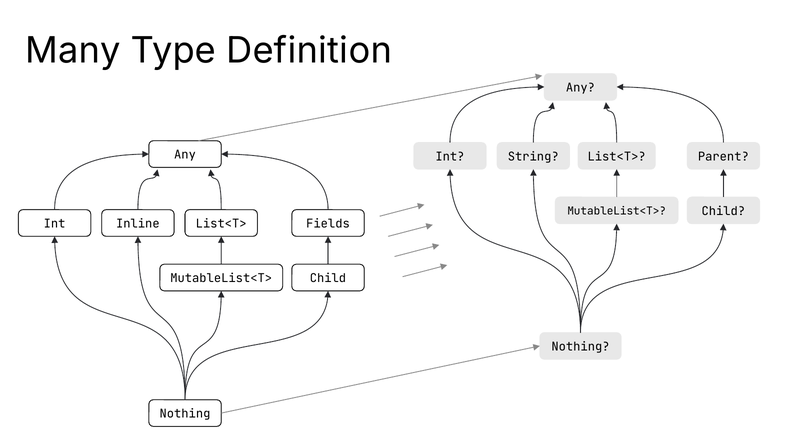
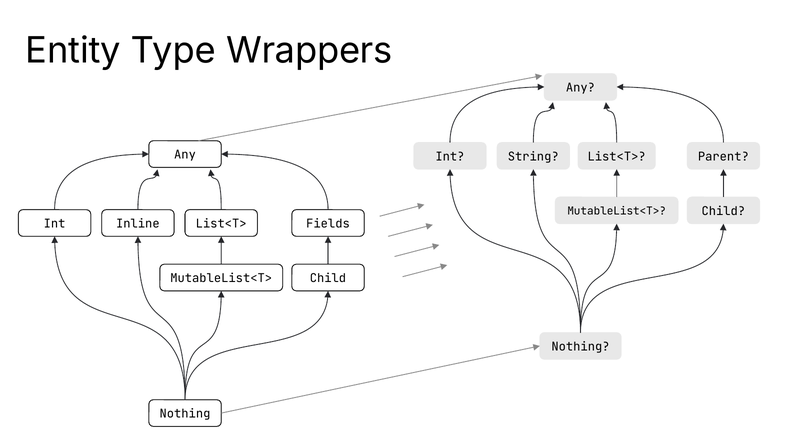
Many: Many -> Entity (73, 51)
Definition: Definition -> Wrappers (309, 51)
